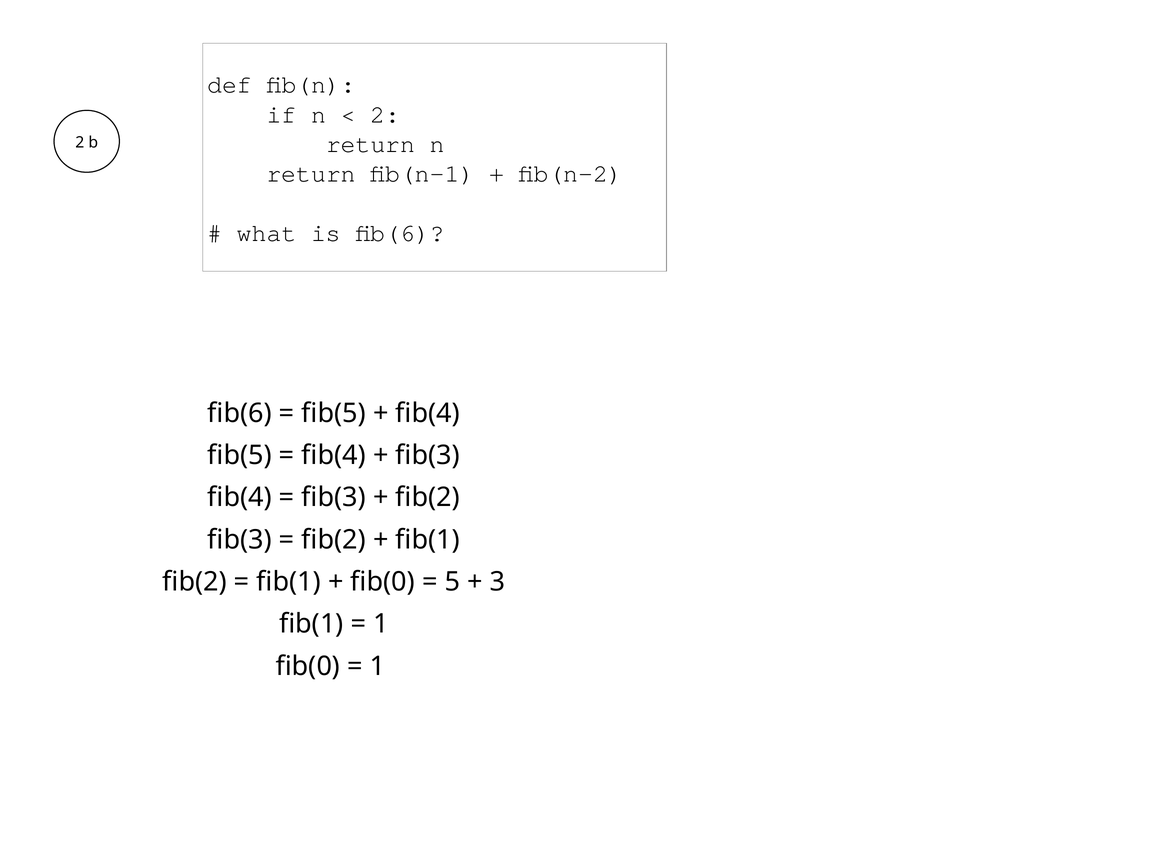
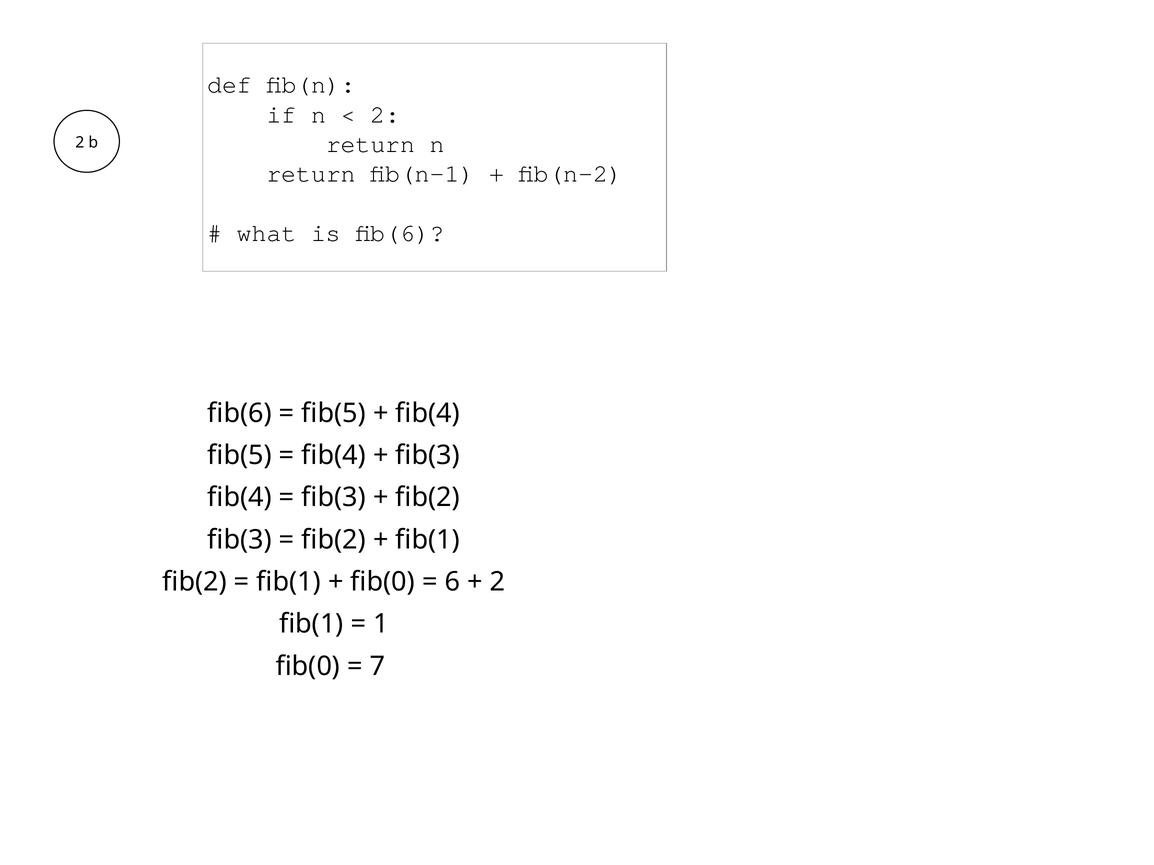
5: 5 -> 6 (452, 582)
3: 3 -> 2 (497, 582)
1: 1 -> 7 (377, 666)
